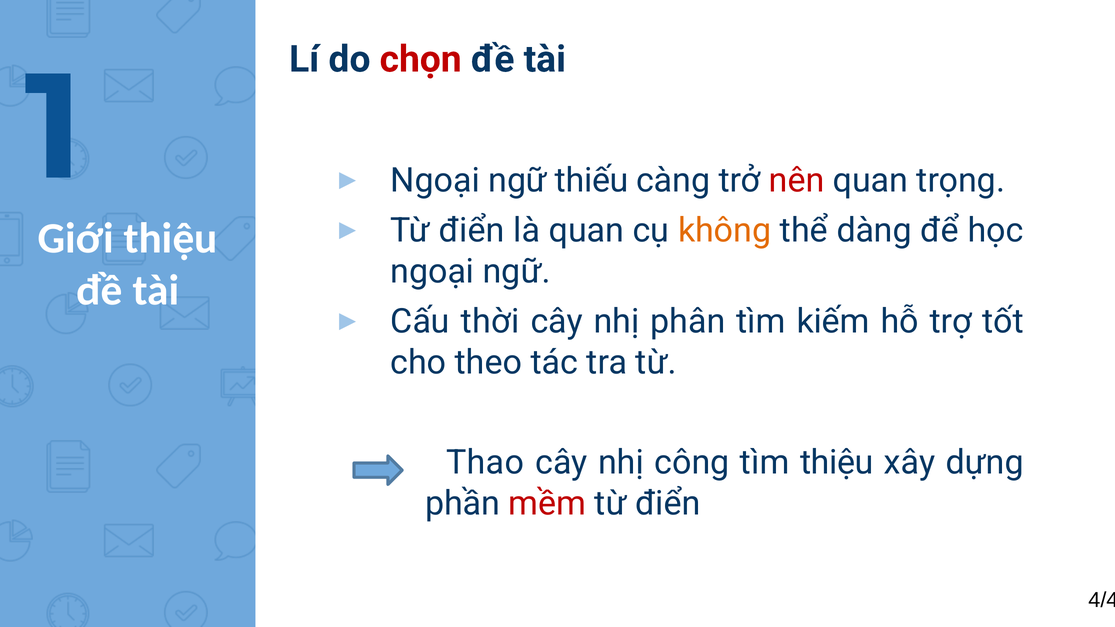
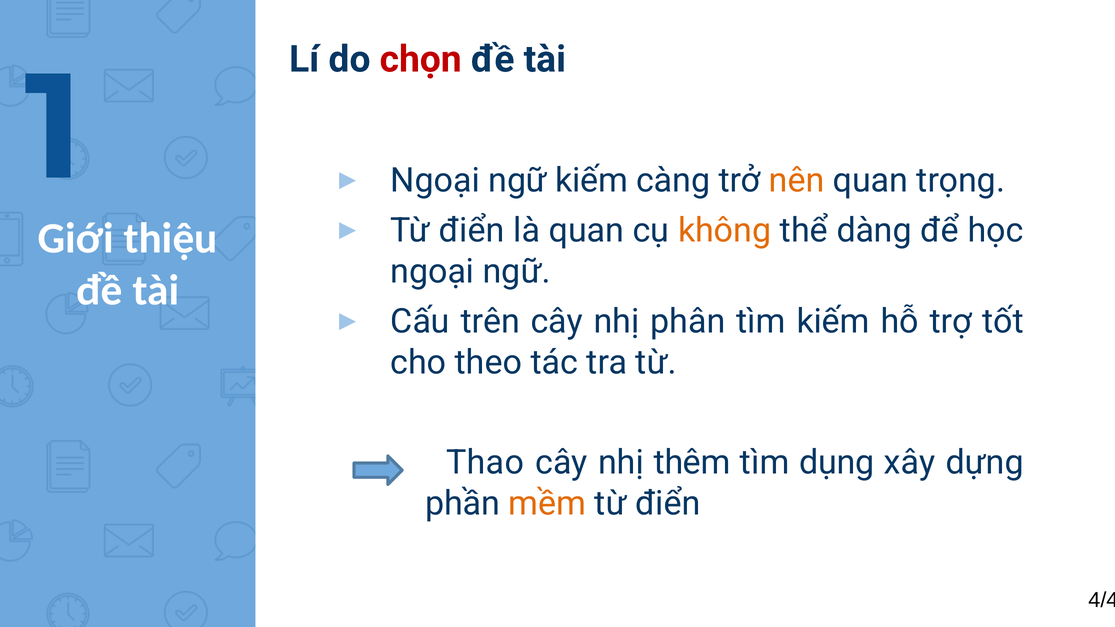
ngữ thiếu: thiếu -> kiếm (592, 180)
nên colour: red -> orange (797, 180)
thời: thời -> trên (490, 322)
công: công -> thêm (692, 463)
tìm thiệu: thiệu -> dụng (837, 463)
mềm colour: red -> orange (547, 504)
